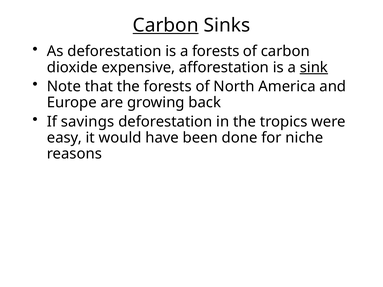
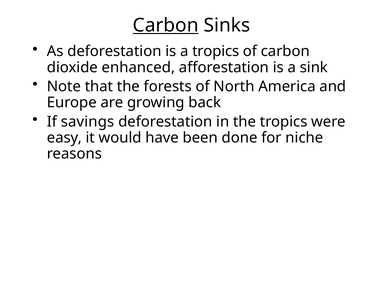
a forests: forests -> tropics (216, 51)
expensive: expensive -> enhanced (138, 67)
sink underline: present -> none (314, 67)
